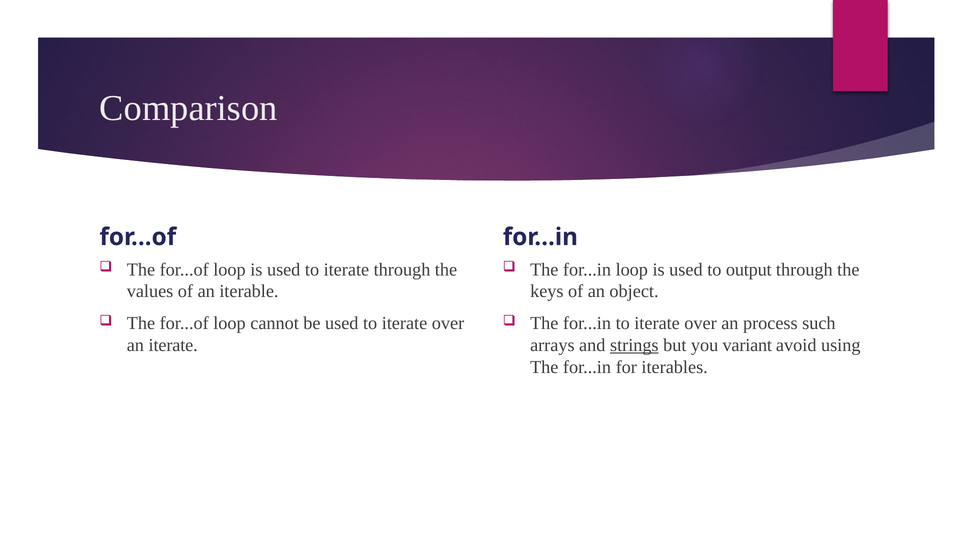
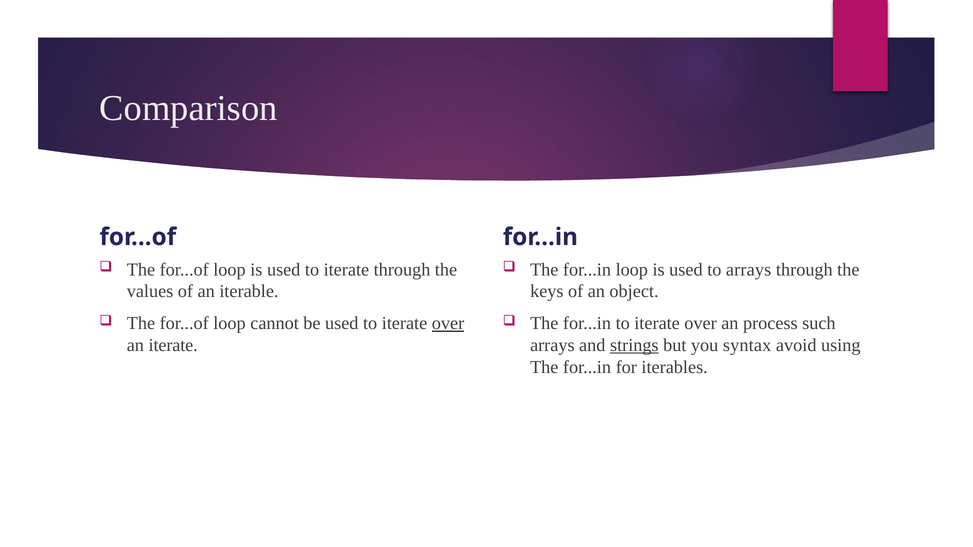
to output: output -> arrays (749, 270)
over underline: none -> present (448, 324)
variant: variant -> syntax (747, 345)
